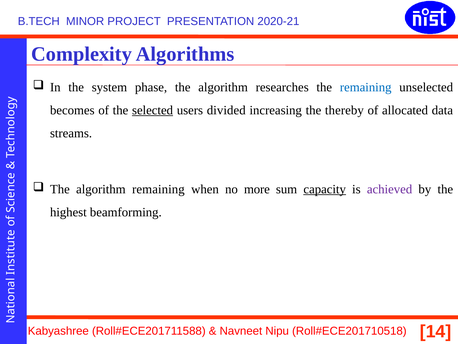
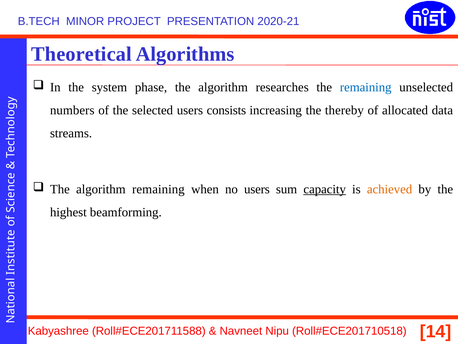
Complexity: Complexity -> Theoretical (82, 54)
becomes: becomes -> numbers (72, 110)
selected underline: present -> none (153, 110)
divided: divided -> consists (226, 110)
no more: more -> users (257, 189)
achieved colour: purple -> orange (390, 189)
